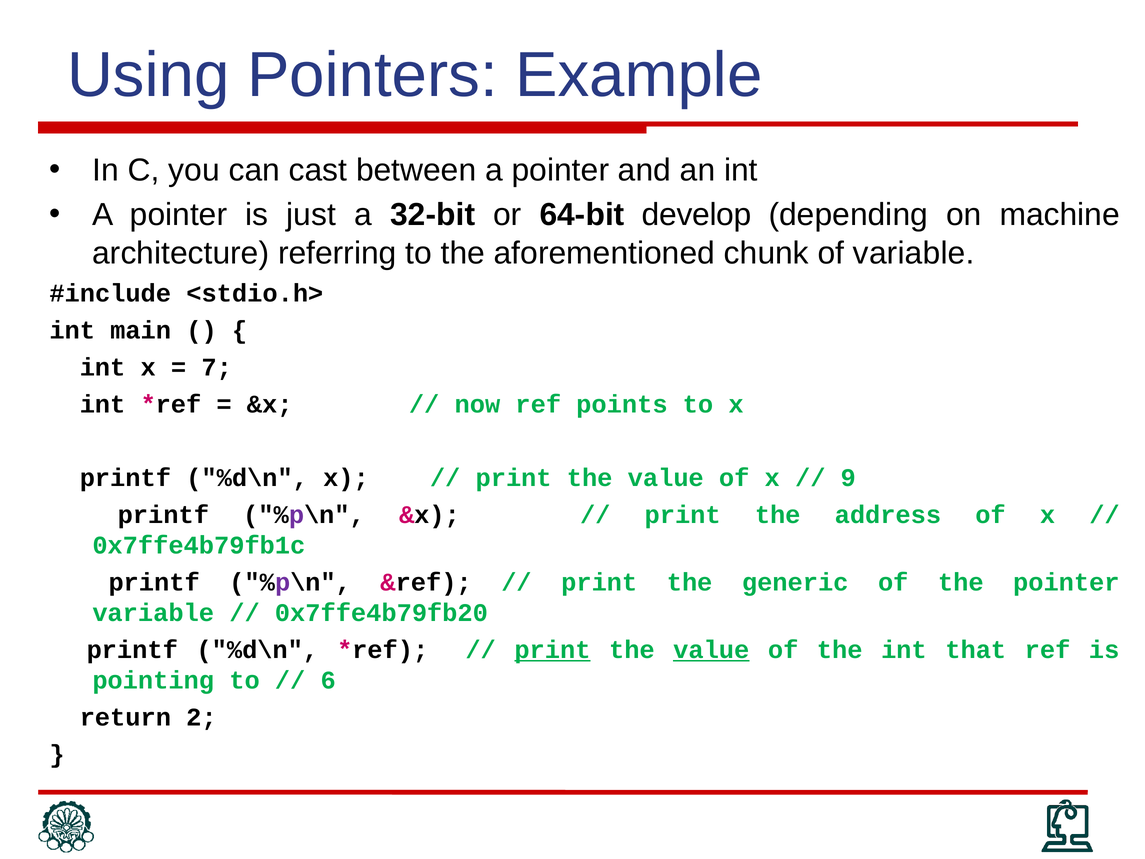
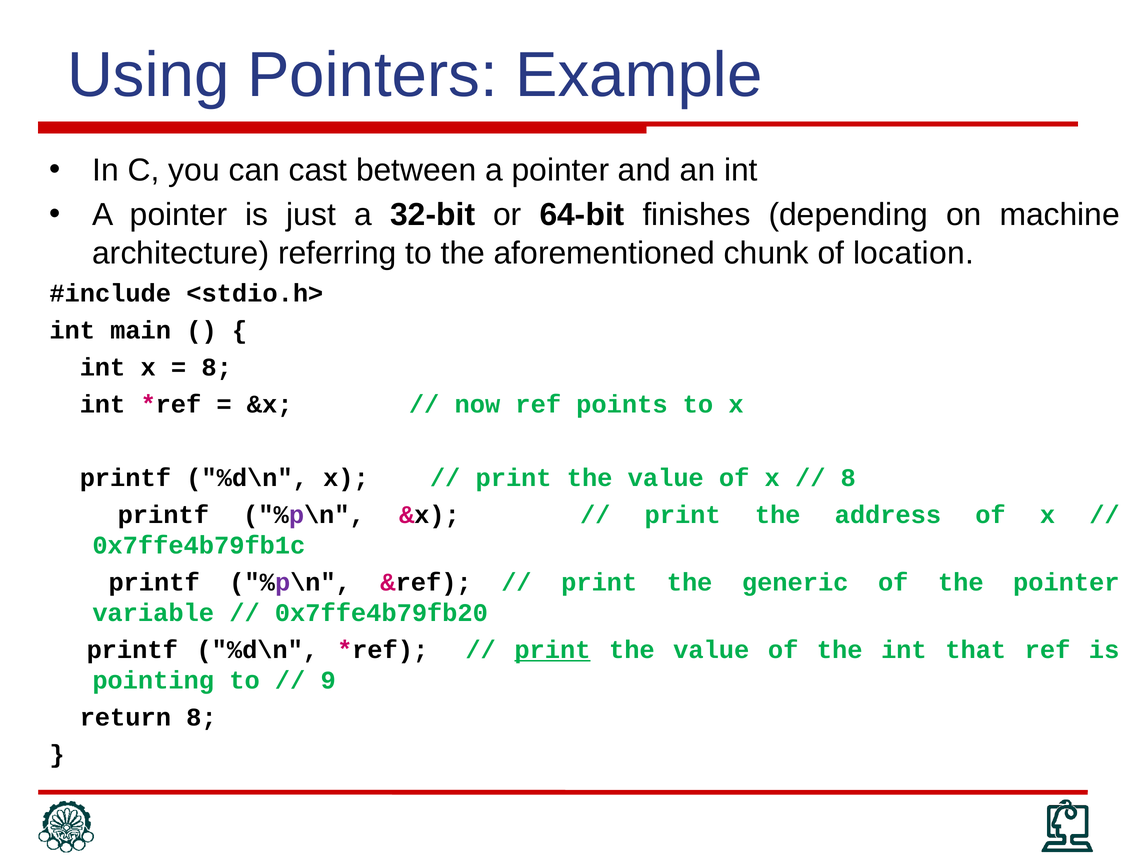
develop: develop -> finishes (697, 215)
of variable: variable -> location (914, 253)
7: 7 -> 8 (217, 367)
9: 9 -> 8 (848, 478)
value underline: present -> none (711, 650)
6: 6 -> 9 (328, 680)
return 2: 2 -> 8 (201, 717)
